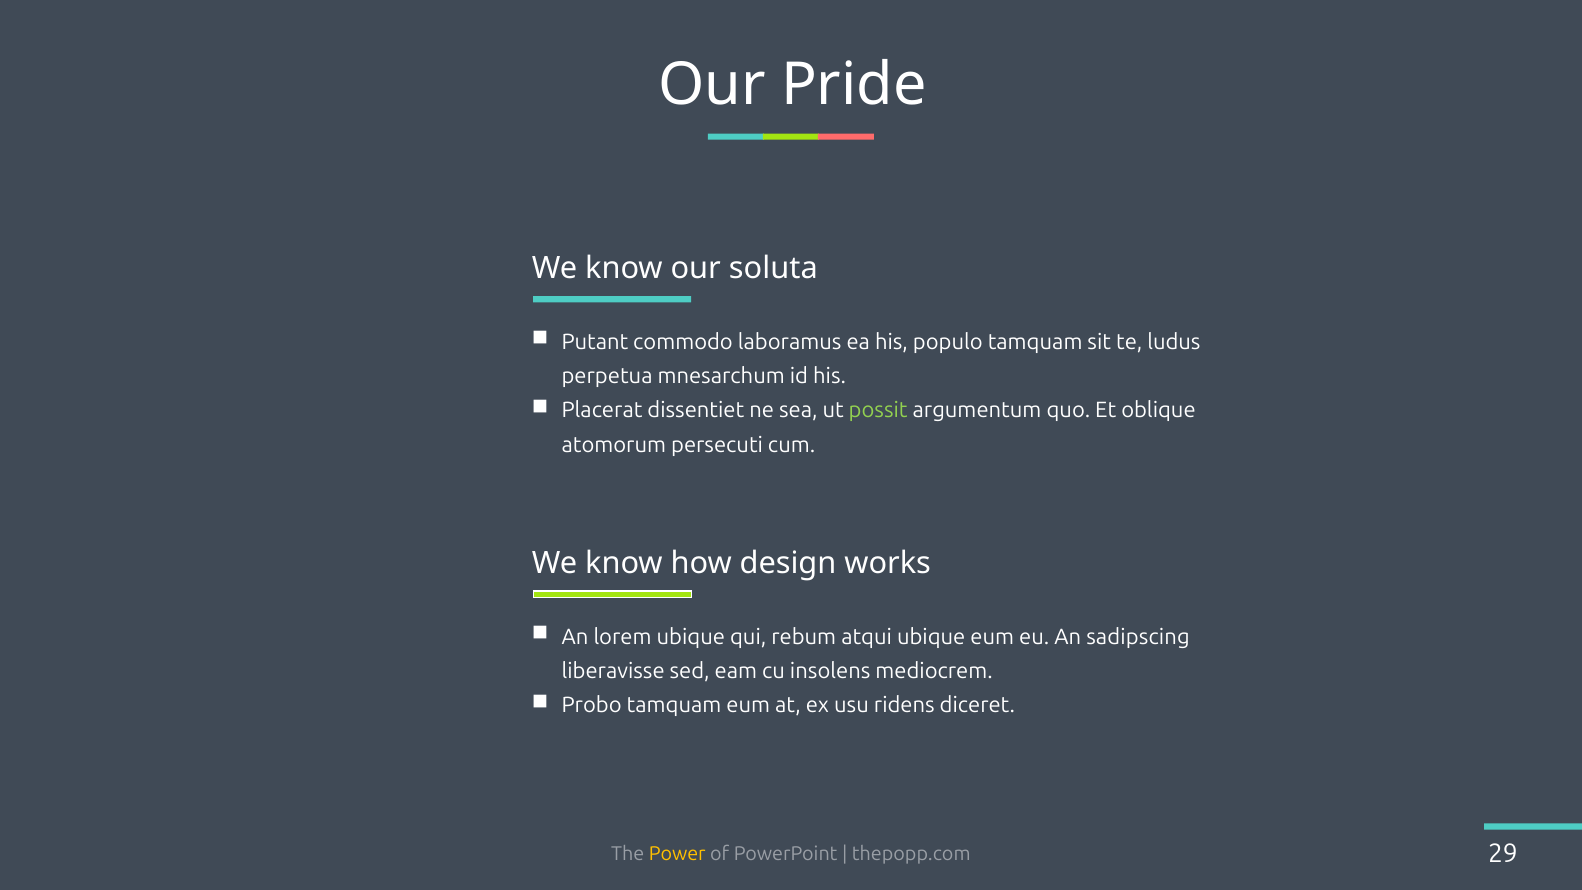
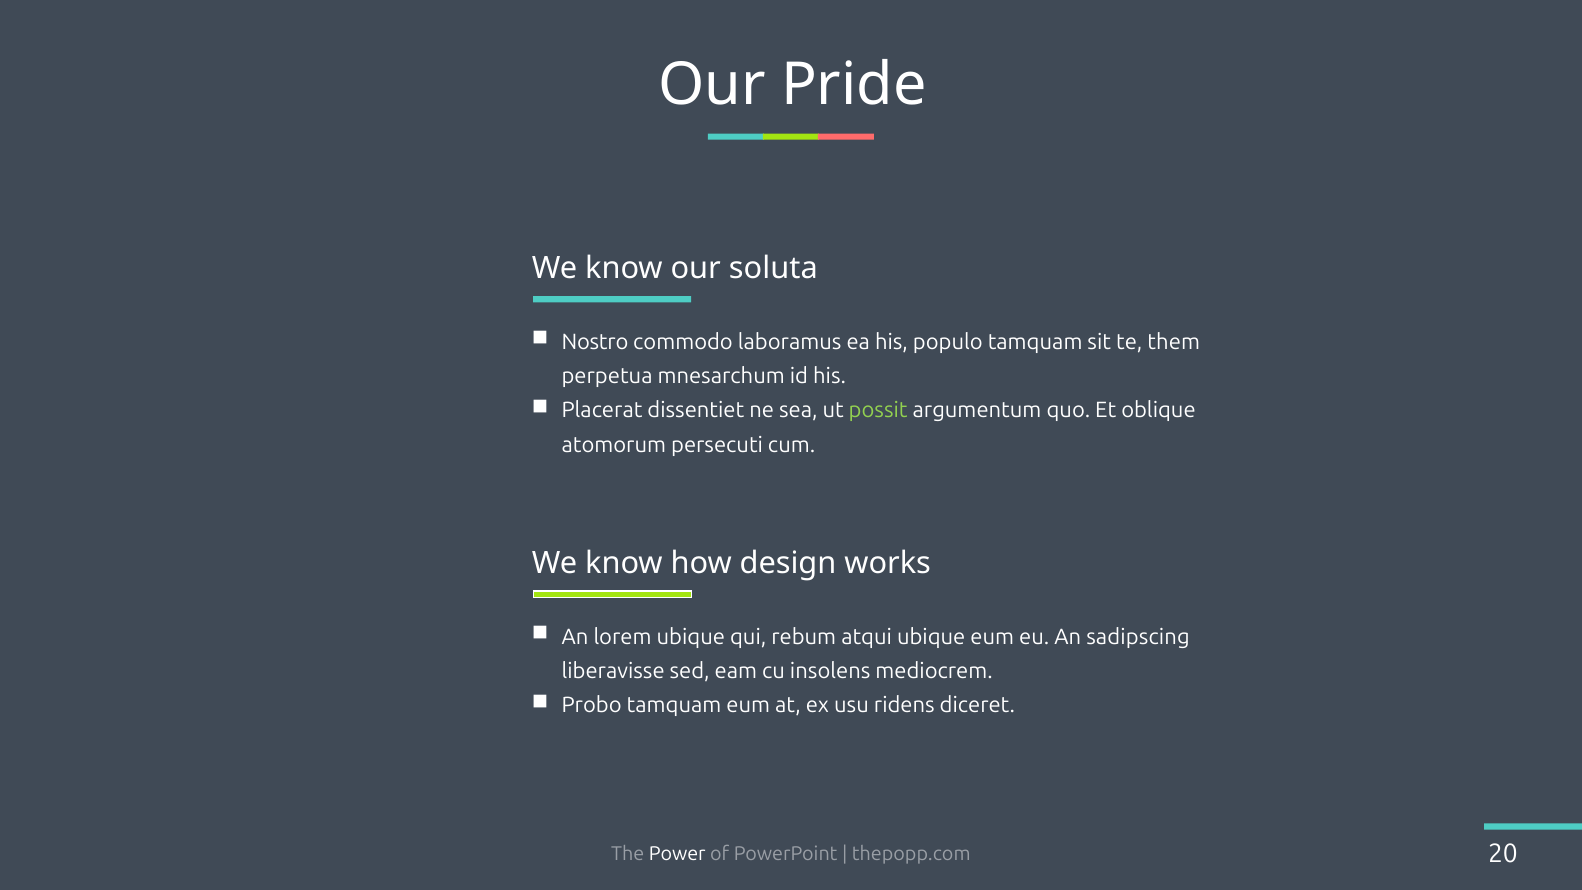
Putant: Putant -> Nostro (595, 342)
ludus: ludus -> them (1174, 342)
Power colour: yellow -> white (677, 854)
29: 29 -> 20 (1503, 853)
